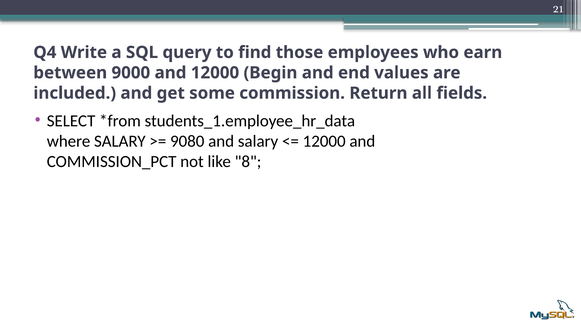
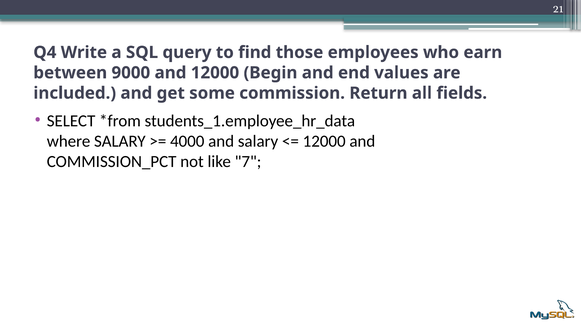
9080: 9080 -> 4000 (187, 141)
8: 8 -> 7 (248, 161)
